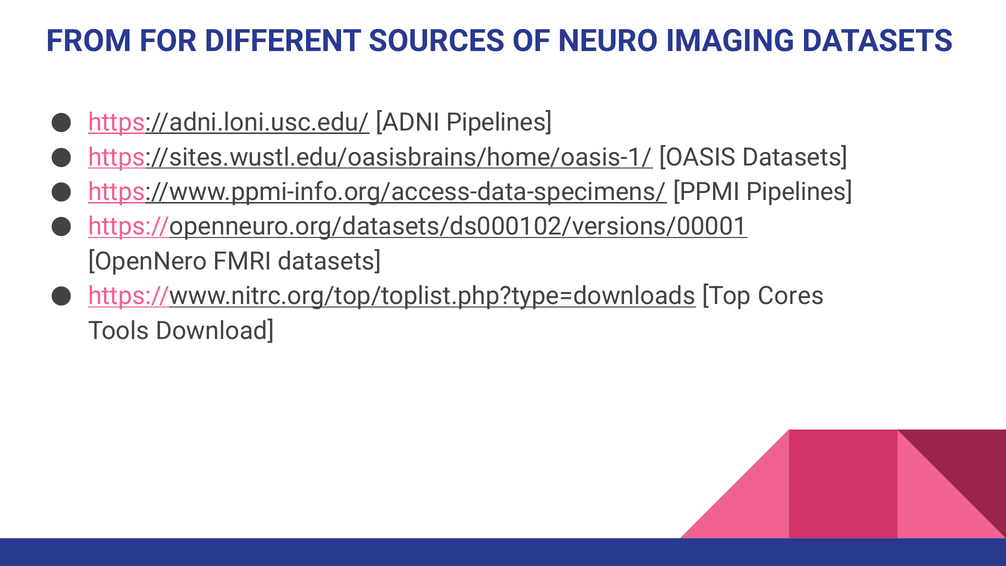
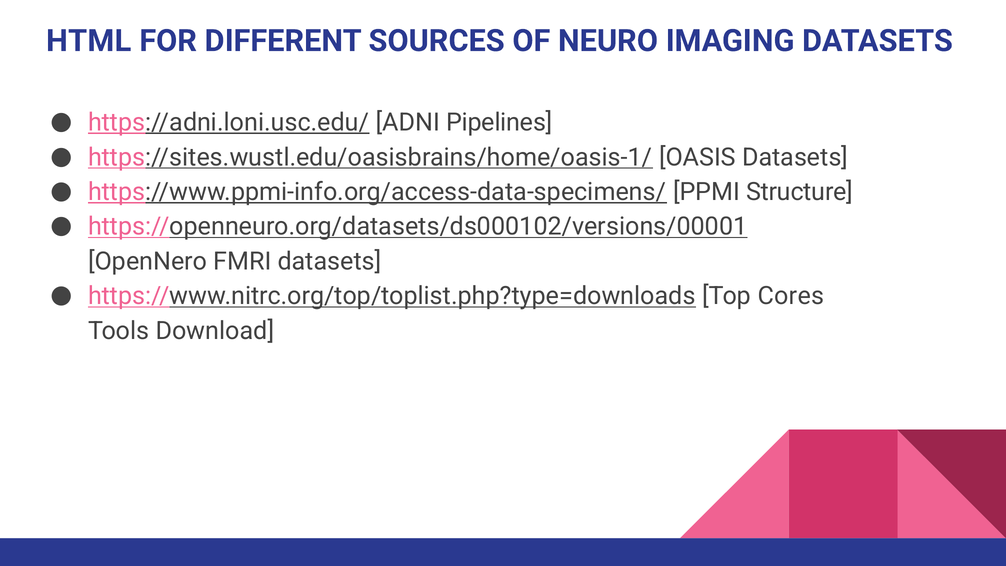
FROM: FROM -> HTML (89, 41)
PPMI Pipelines: Pipelines -> Structure (800, 192)
